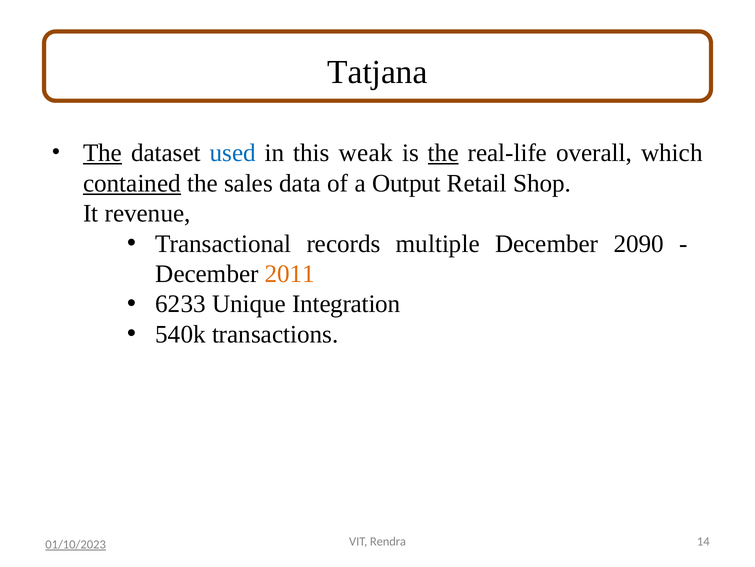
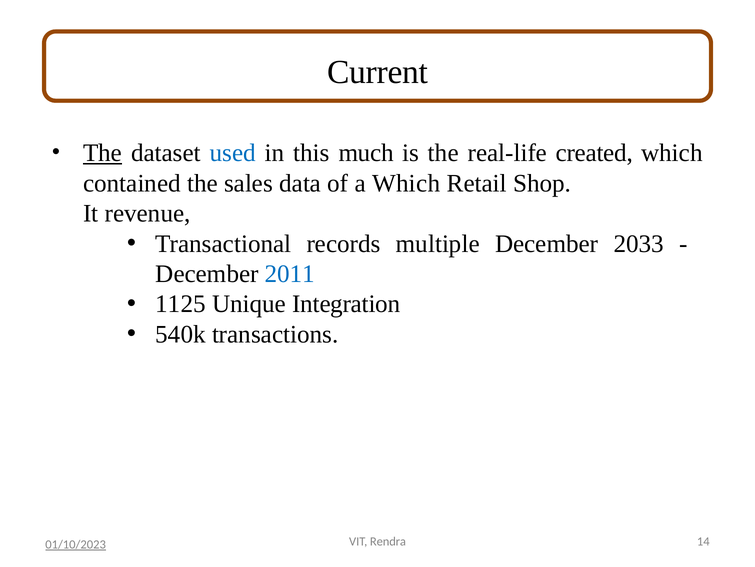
Tatjana: Tatjana -> Current (378, 72)
weak: weak -> much (366, 153)
the underline: present -> none (443, 153)
overall: overall -> created (594, 153)
contained underline: present -> none (132, 183)
a Output: Output -> Which (406, 183)
2090: 2090 -> 2033 (639, 243)
2011 colour: orange -> blue (290, 274)
6233: 6233 -> 1125 (181, 304)
